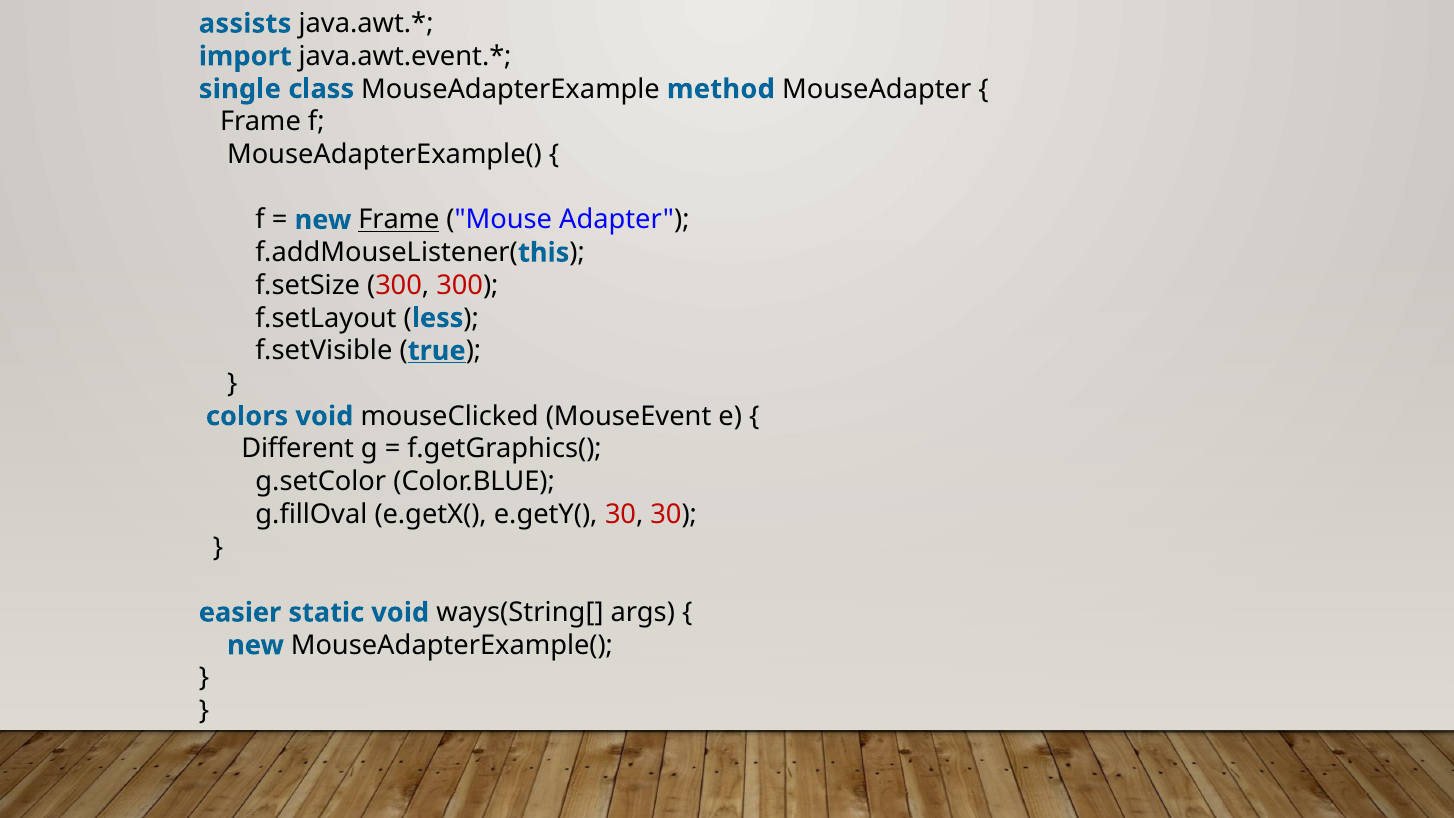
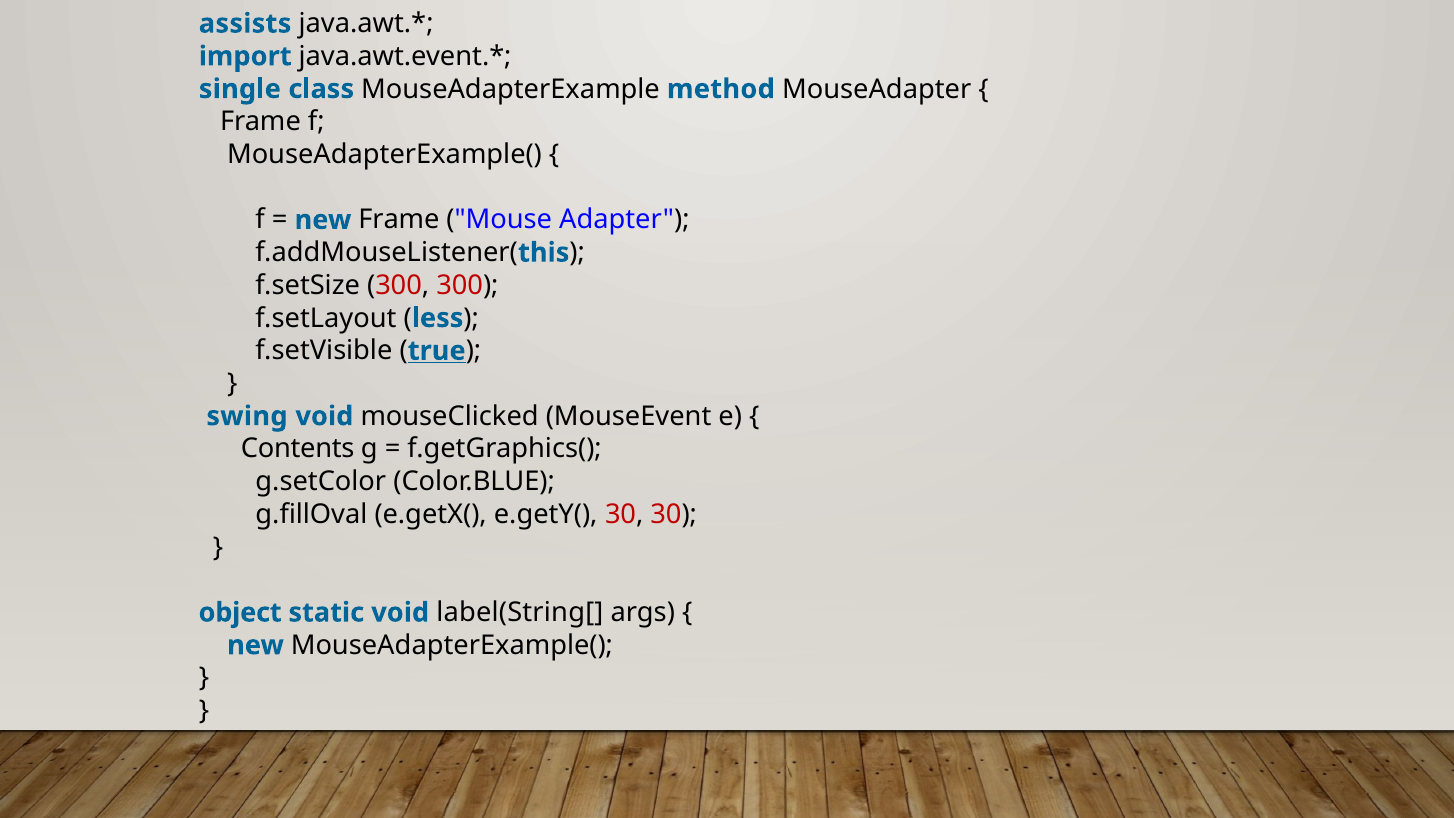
Frame underline: present -> none (399, 220)
colors: colors -> swing (247, 416)
Different: Different -> Contents (298, 449)
easier: easier -> object (240, 612)
ways(String[: ways(String[ -> label(String[ (520, 612)
